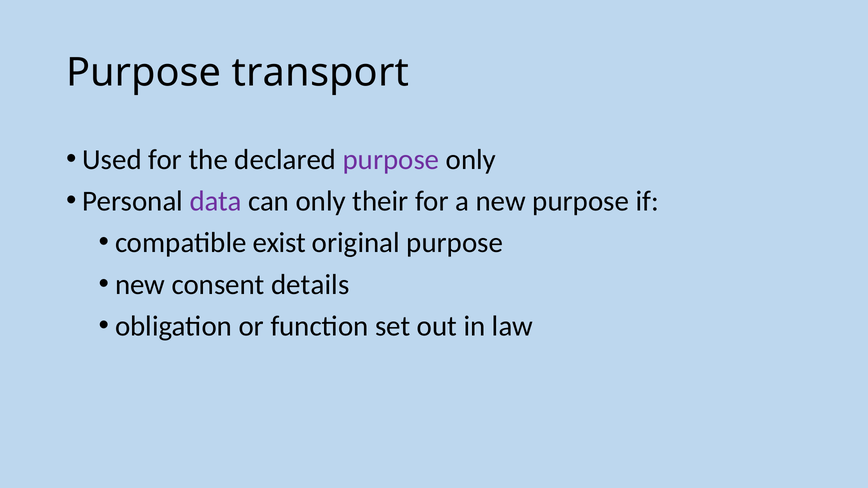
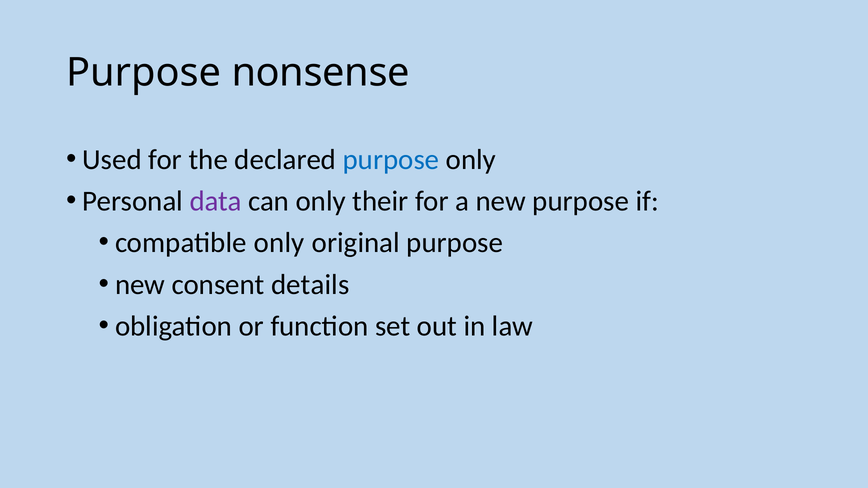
transport: transport -> nonsense (321, 73)
purpose colour: purple -> blue (391, 160)
compatible exist: exist -> only (279, 243)
